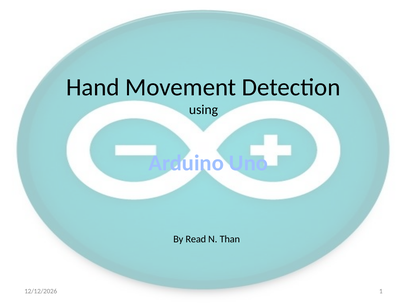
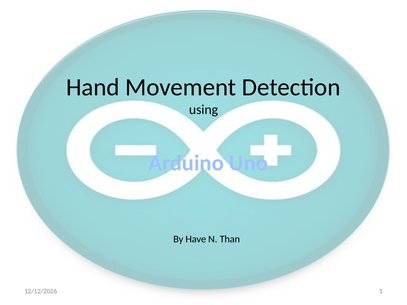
Read: Read -> Have (196, 239)
